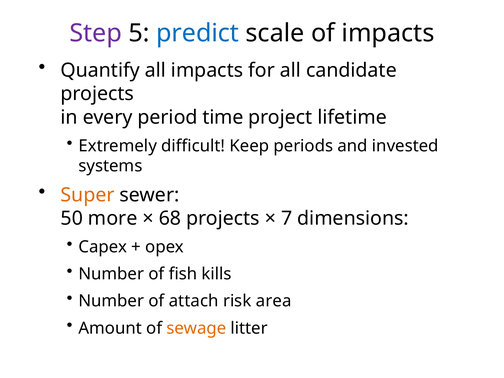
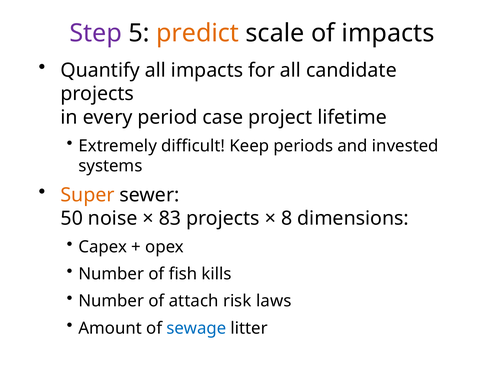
predict colour: blue -> orange (198, 33)
time: time -> case (223, 117)
more: more -> noise (113, 218)
68: 68 -> 83 (170, 218)
7: 7 -> 8 (287, 218)
area: area -> laws (274, 301)
sewage colour: orange -> blue (196, 328)
